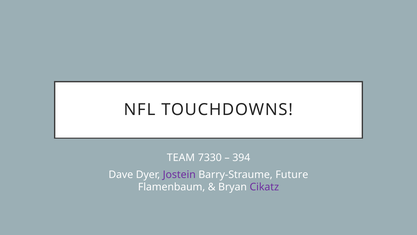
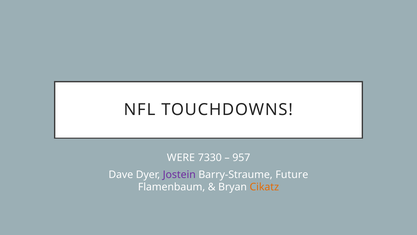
TEAM: TEAM -> WERE (181, 157)
394: 394 -> 957 (241, 157)
Cikatz colour: purple -> orange (264, 187)
